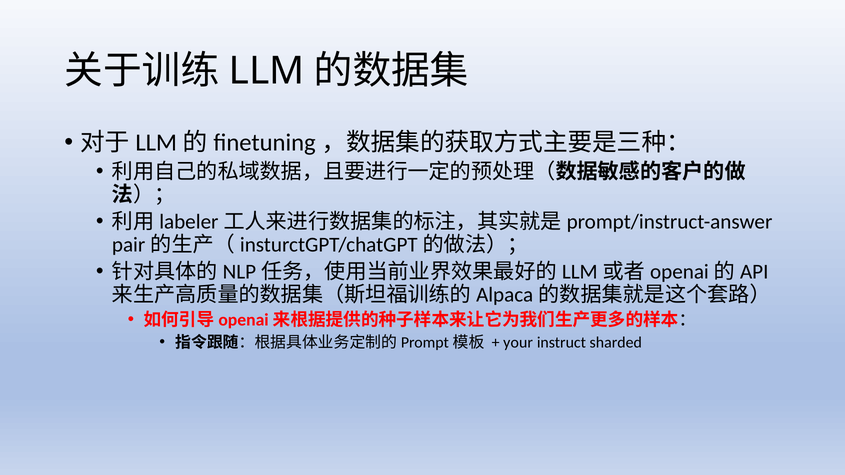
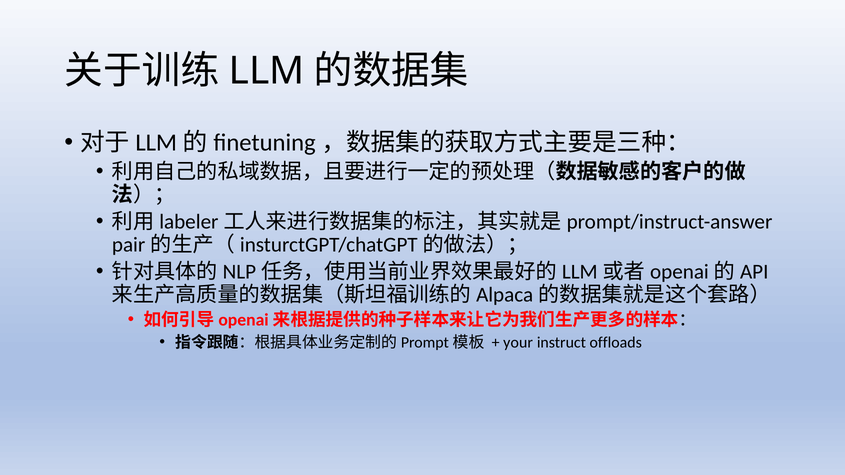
sharded: sharded -> offloads (616, 343)
